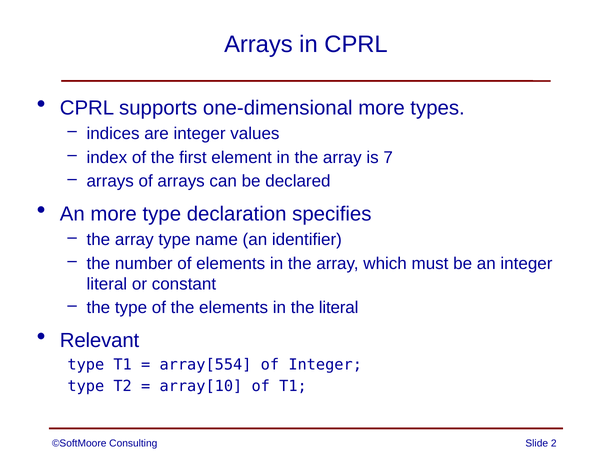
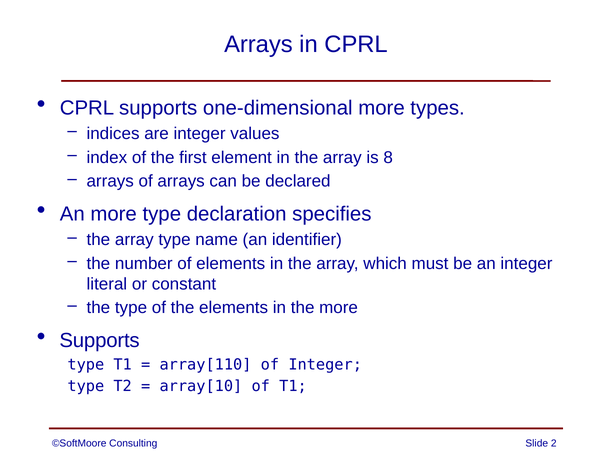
7: 7 -> 8 (388, 157)
the literal: literal -> more (339, 308)
Relevant: Relevant -> Supports (100, 341)
array[554: array[554 -> array[110 (206, 365)
